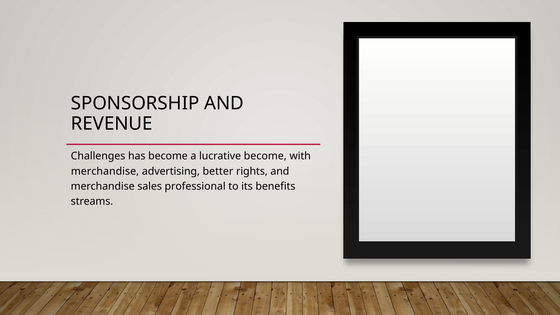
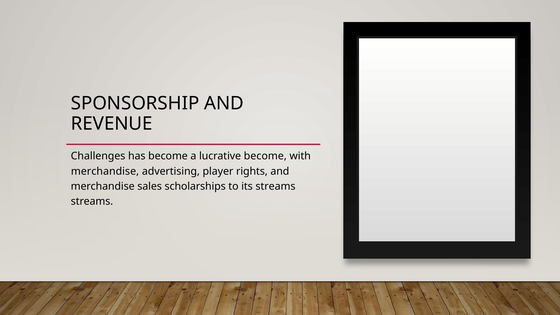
better: better -> player (218, 171)
professional: professional -> scholarships (195, 186)
its benefits: benefits -> streams (275, 186)
